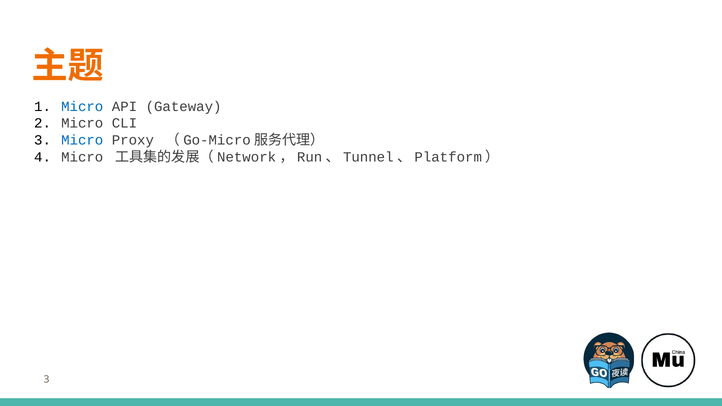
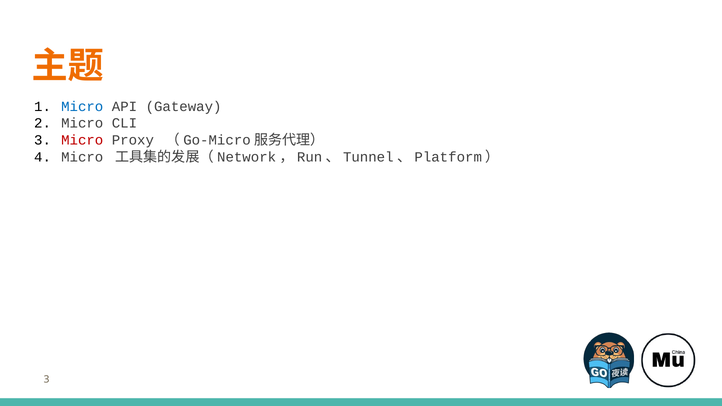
Micro colour: blue -> red (82, 140)
